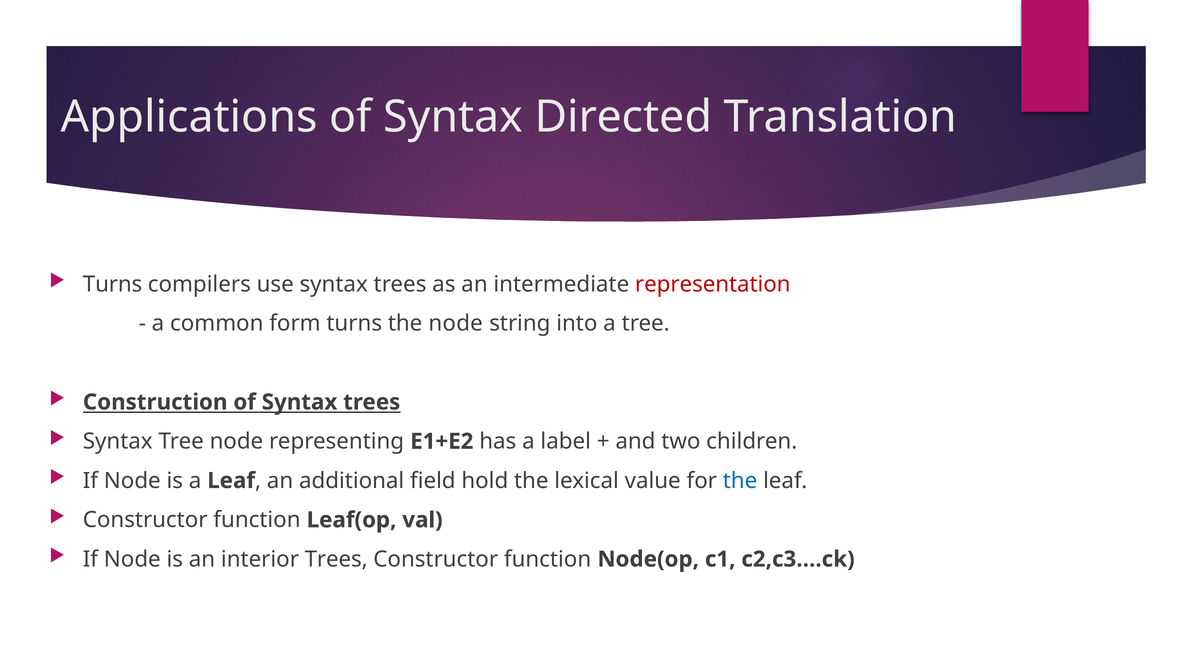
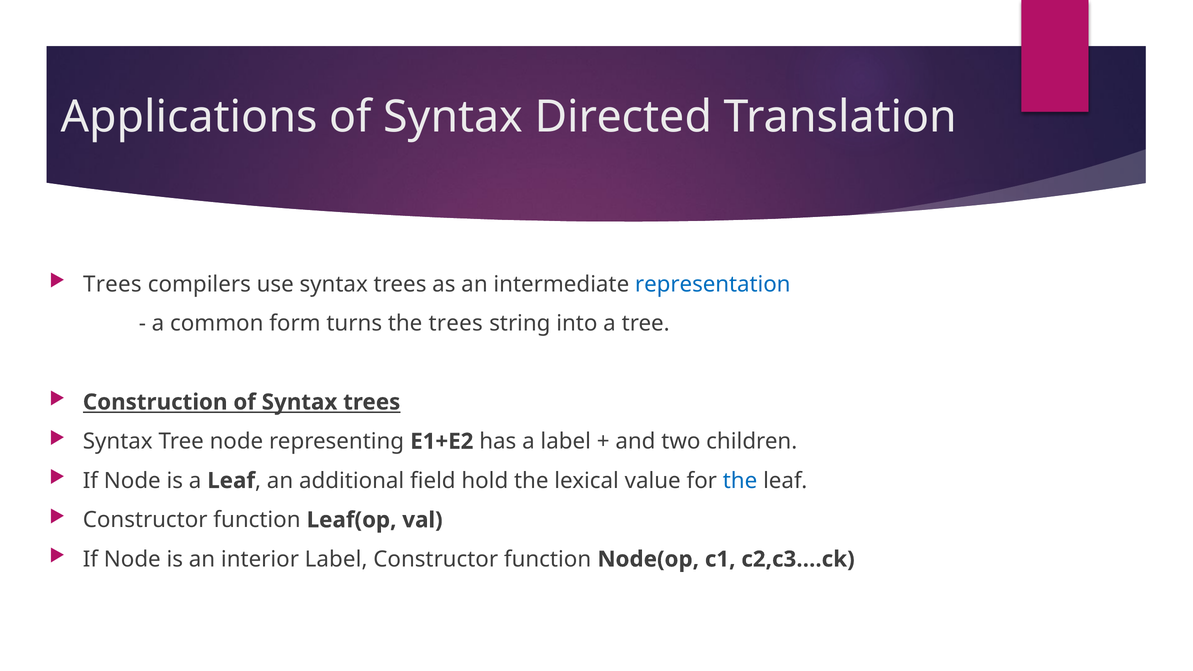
Turns: Turns -> Trees (112, 284)
representation colour: red -> blue (713, 284)
the node: node -> trees (456, 324)
interior Trees: Trees -> Label (336, 559)
